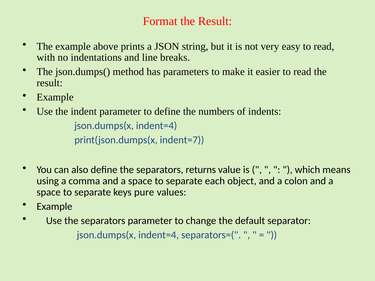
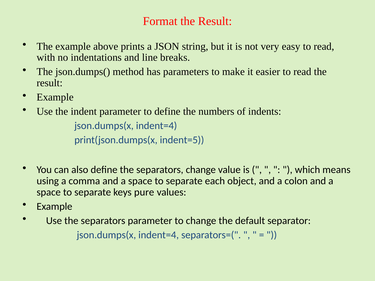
indent=7: indent=7 -> indent=5 (182, 140)
separators returns: returns -> change (201, 170)
